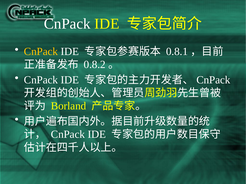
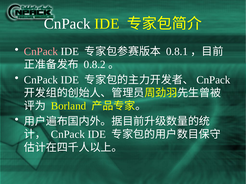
CnPack colour: yellow -> pink (41, 52)
